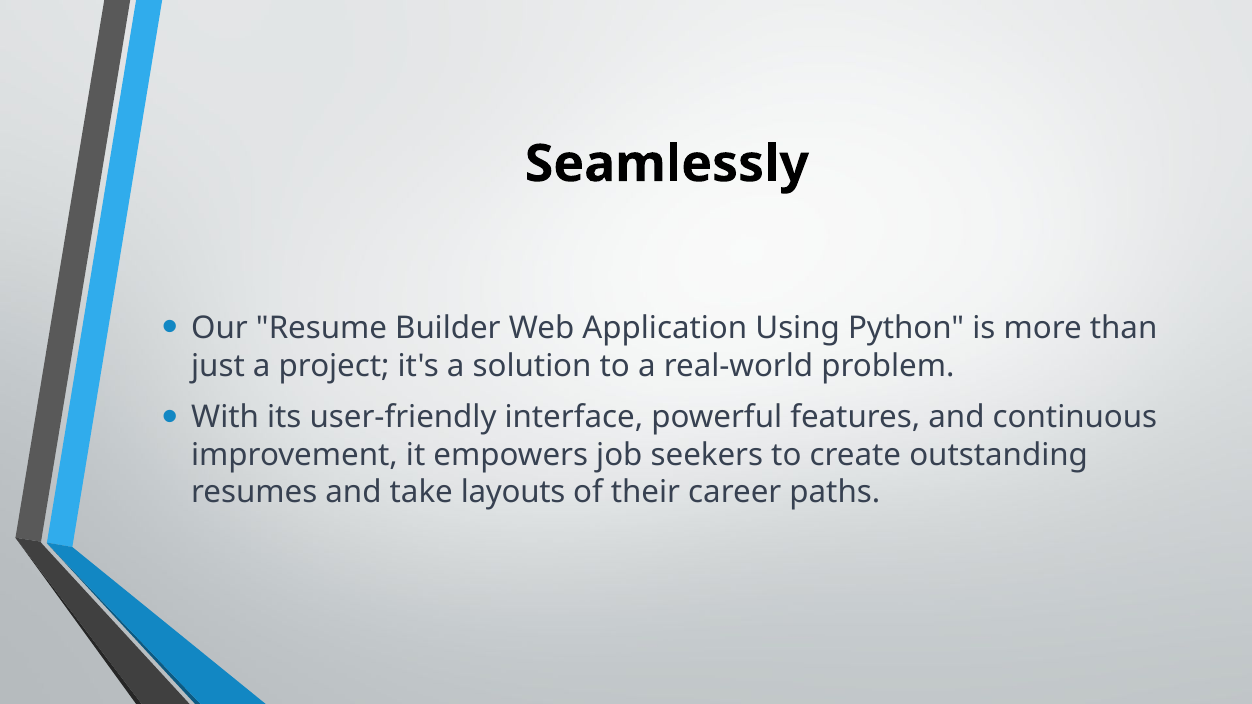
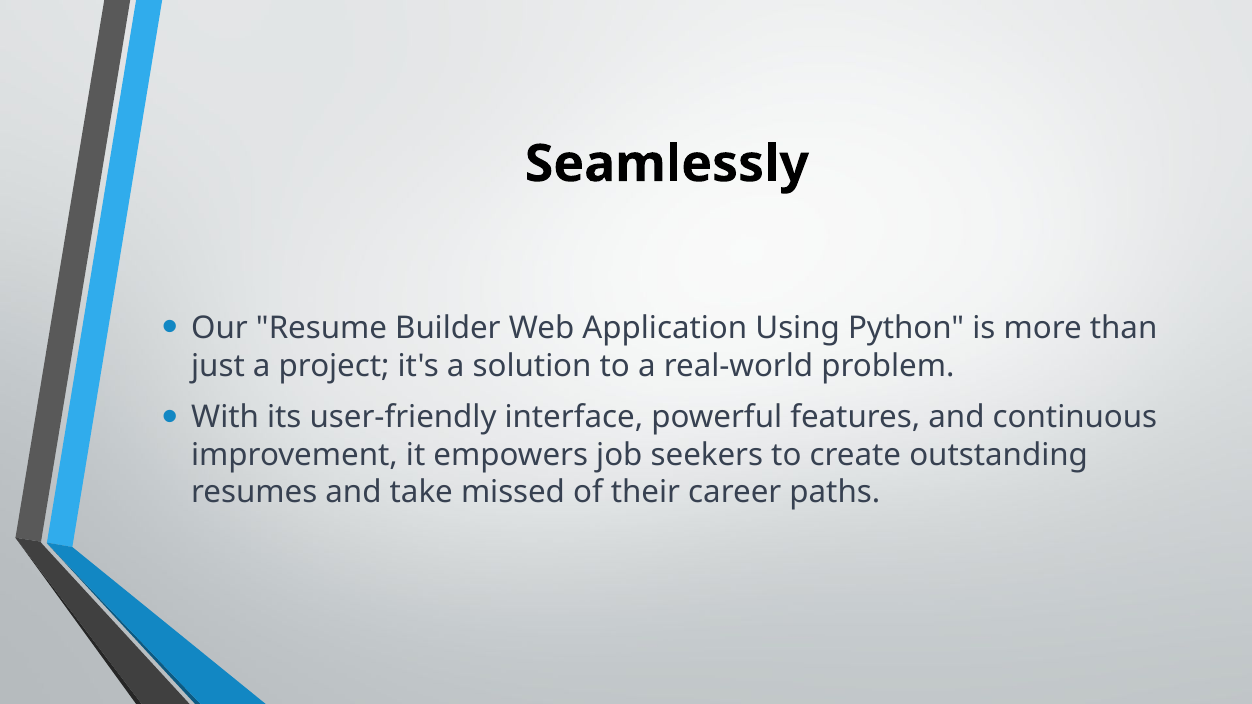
layouts: layouts -> missed (513, 493)
